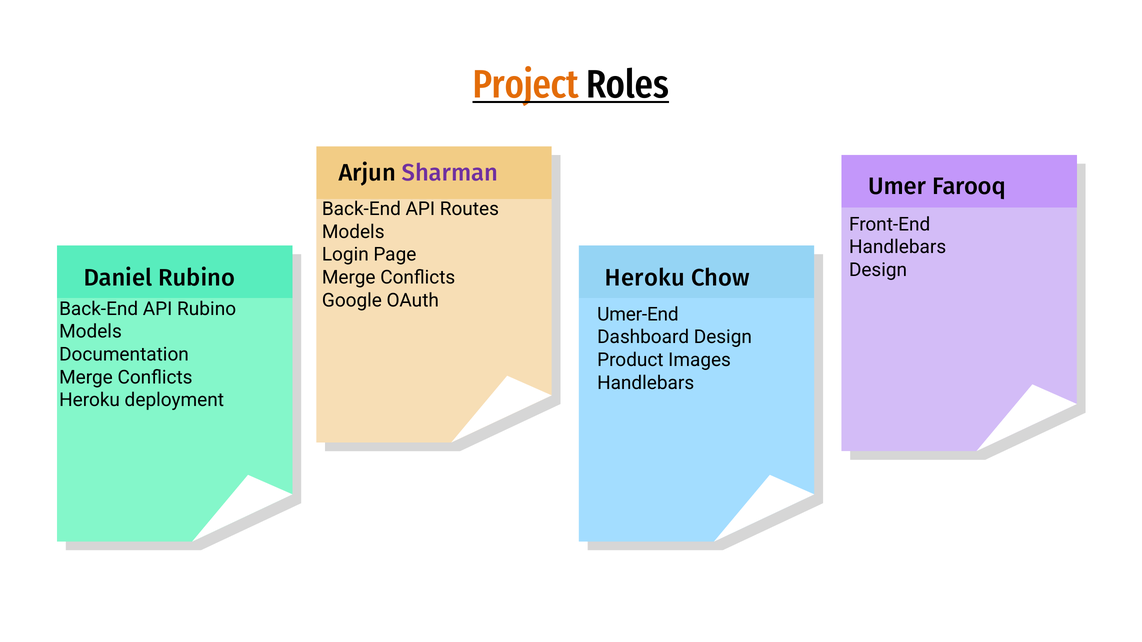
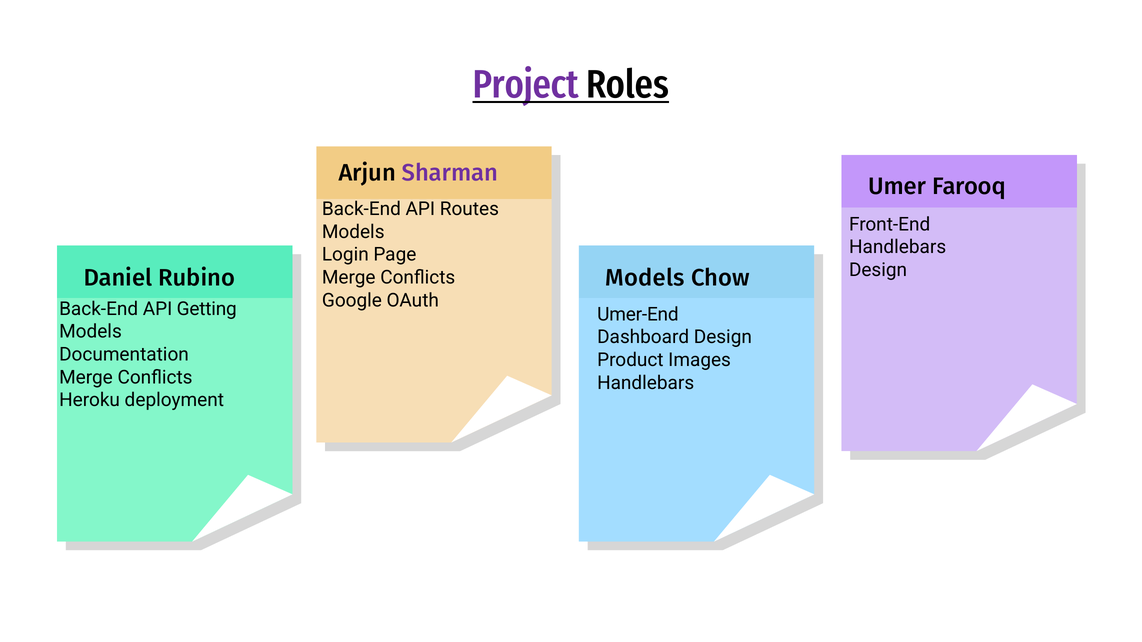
Project colour: orange -> purple (526, 85)
Heroku: Heroku -> Models (645, 278)
API Rubino: Rubino -> Getting (207, 309)
